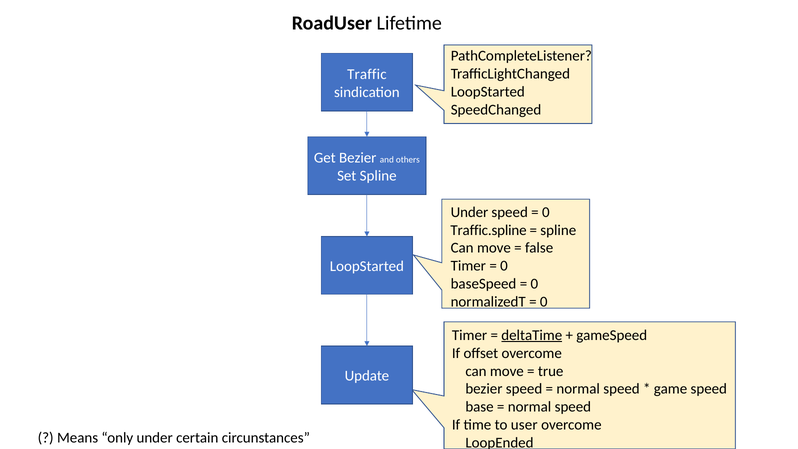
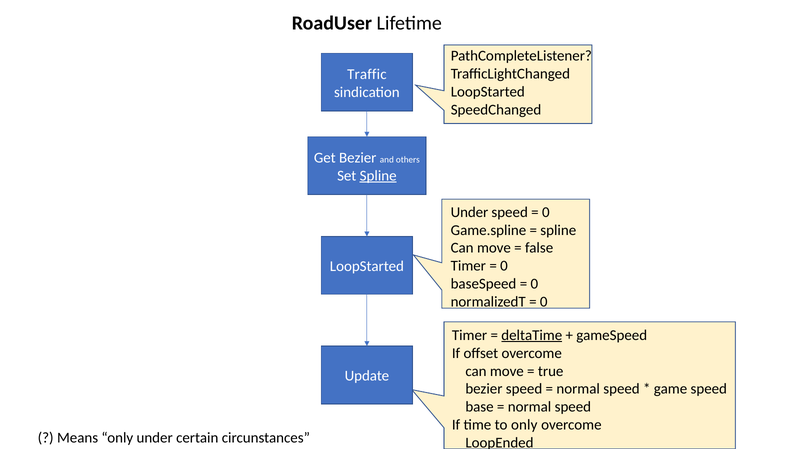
Spline underline: none -> present (378, 176)
Traffic.spline: Traffic.spline -> Game.spline (488, 230)
to user: user -> only (524, 425)
